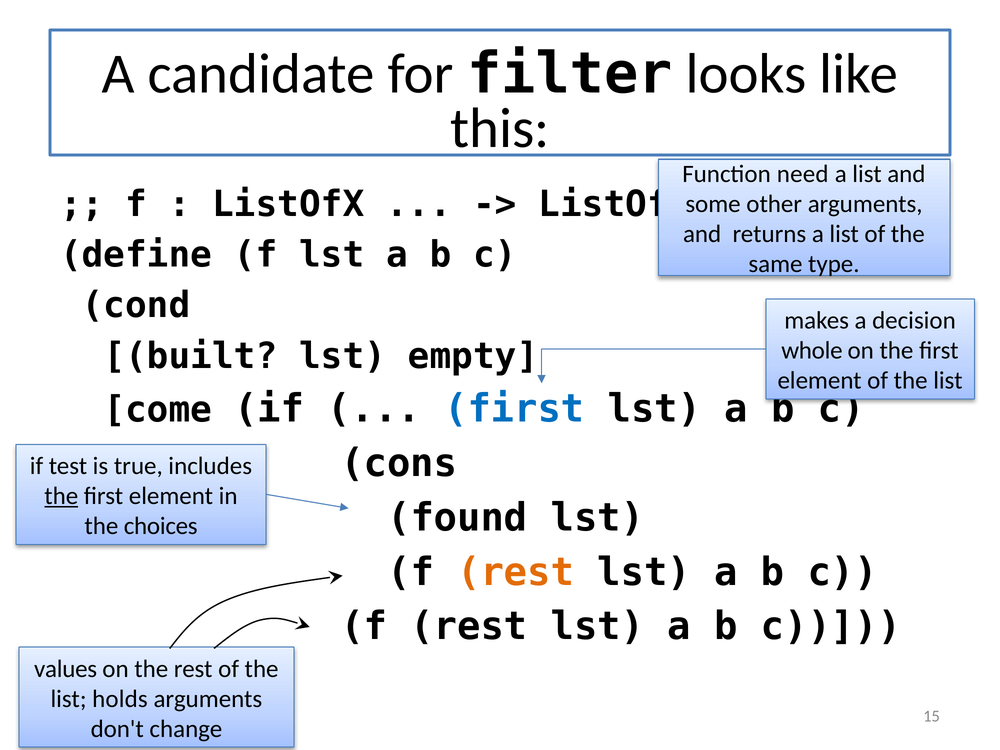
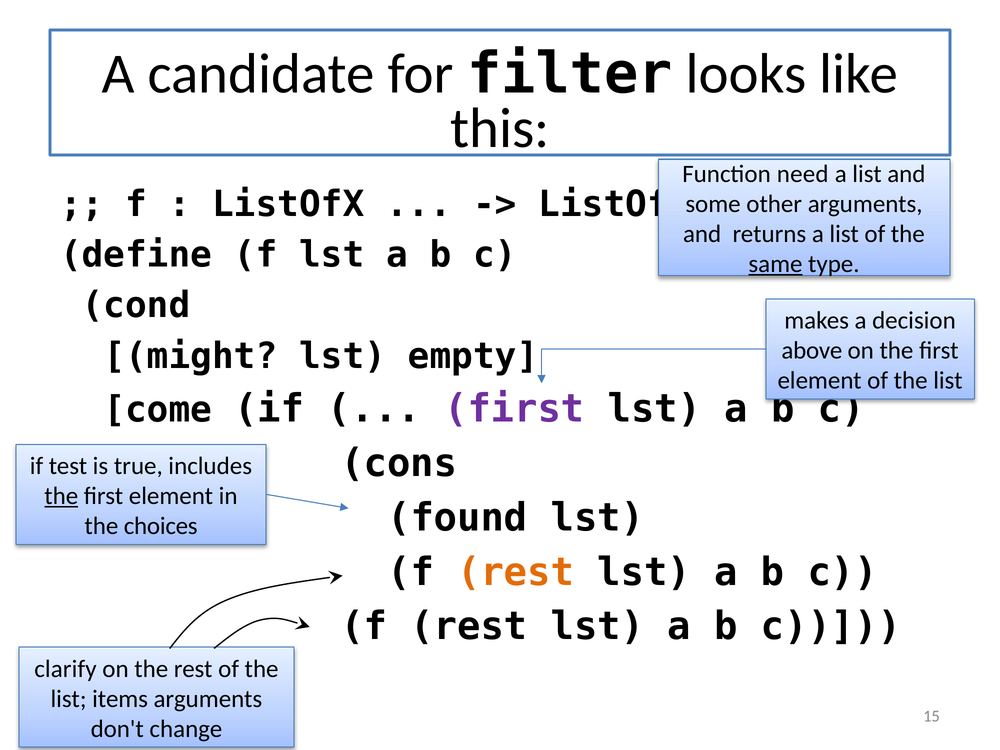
same underline: none -> present (775, 264)
built: built -> might (190, 356)
whole: whole -> above (812, 351)
first colour: blue -> purple (514, 409)
values: values -> clarify (65, 669)
holds: holds -> items (120, 699)
